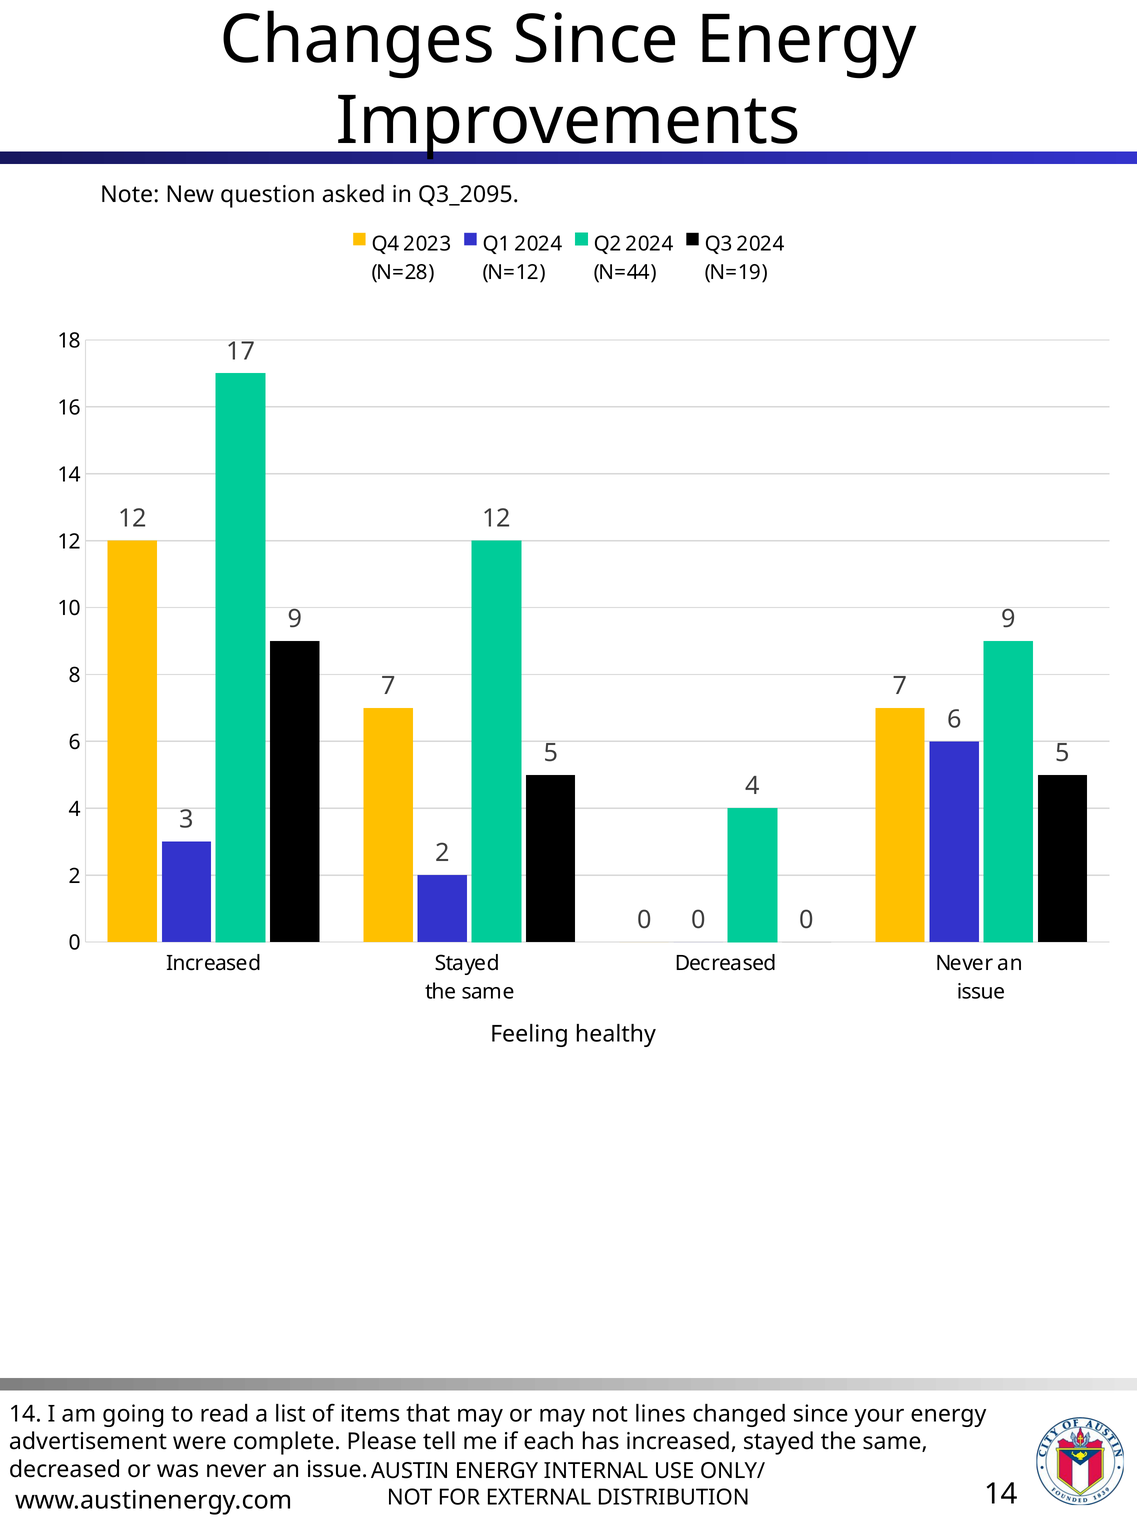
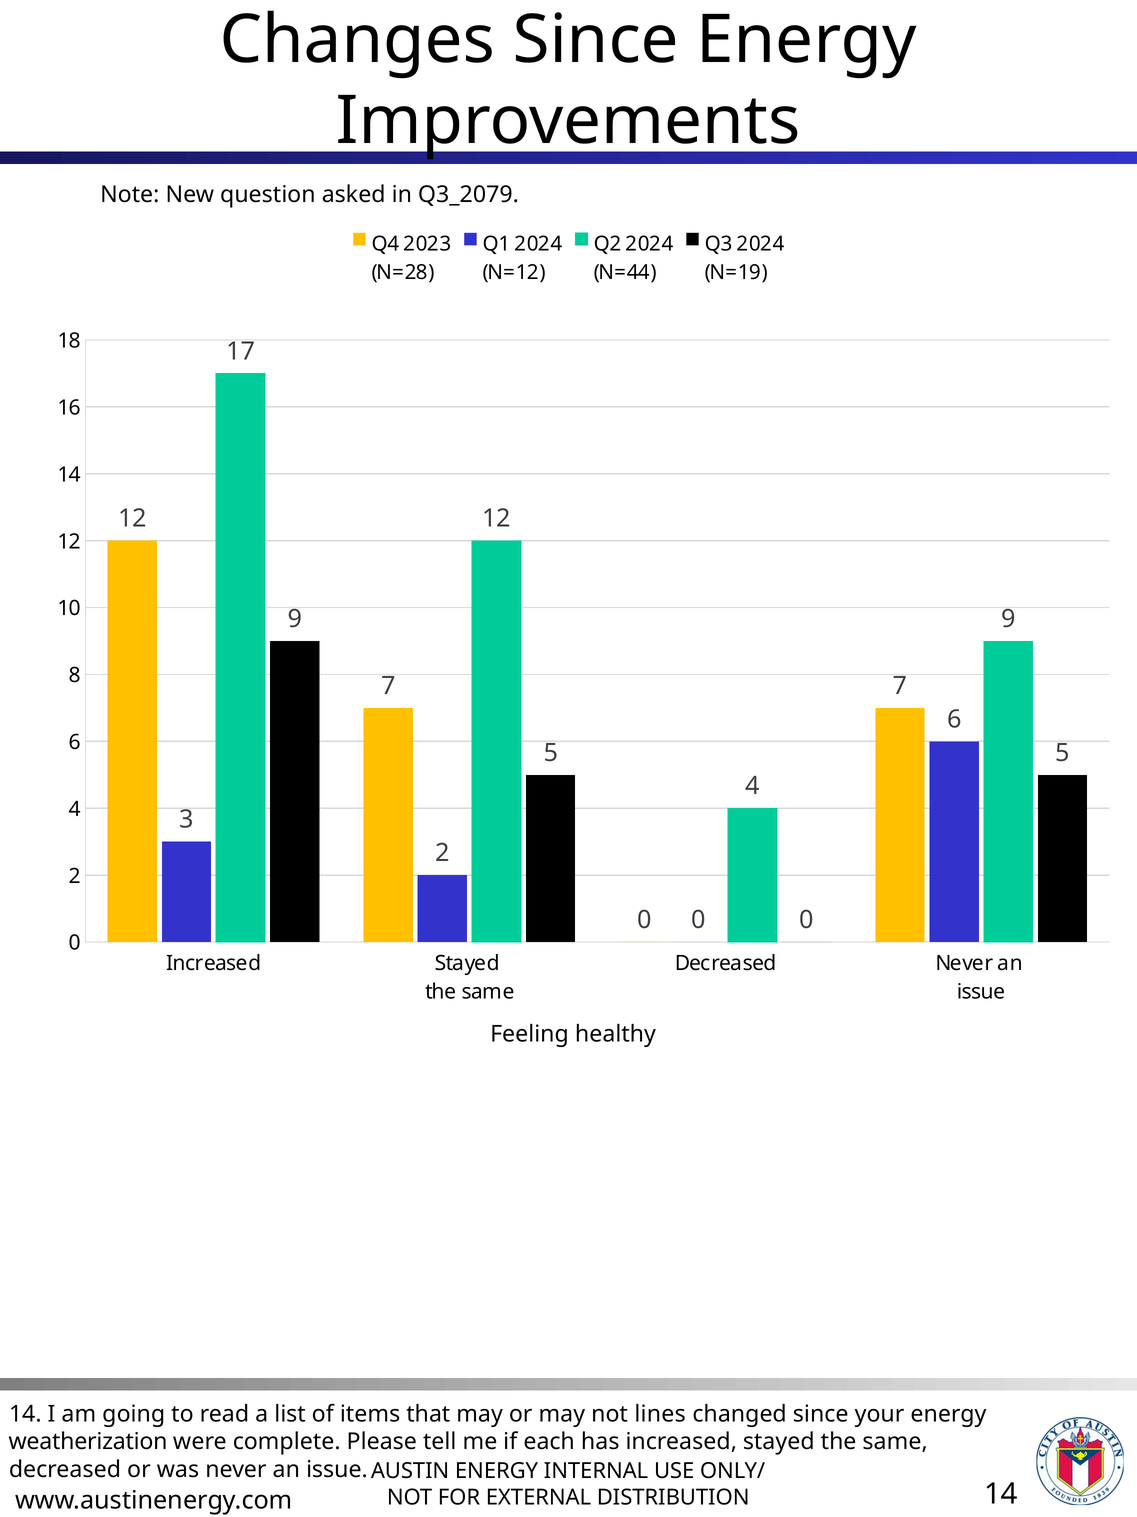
Q3_2095: Q3_2095 -> Q3_2079 (468, 194)
advertisement: advertisement -> weatherization (88, 1441)
